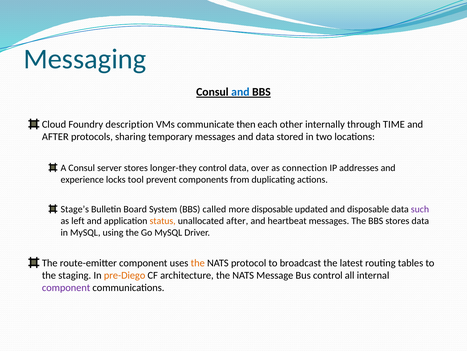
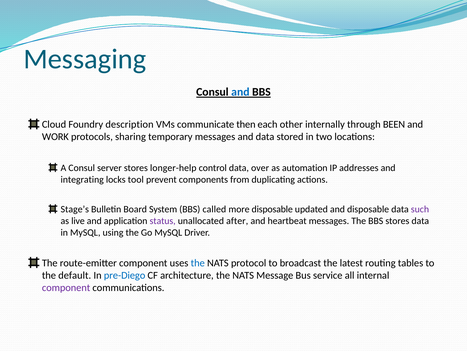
TIME: TIME -> BEEN (394, 124)
AFTER: AFTER -> WORK (55, 137)
longer-they: longer-they -> longer-help (173, 168)
connection: connection -> automation (305, 168)
experience: experience -> integrating (82, 179)
left: left -> live (78, 220)
status colour: orange -> purple (163, 220)
the colour: orange -> blue (198, 262)
staging: staging -> default (75, 275)
pre-Diego colour: orange -> blue (125, 275)
Bus control: control -> service (328, 275)
